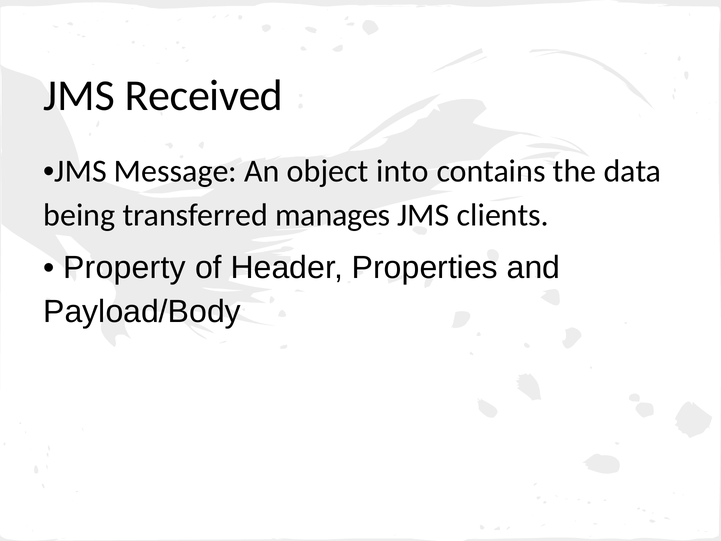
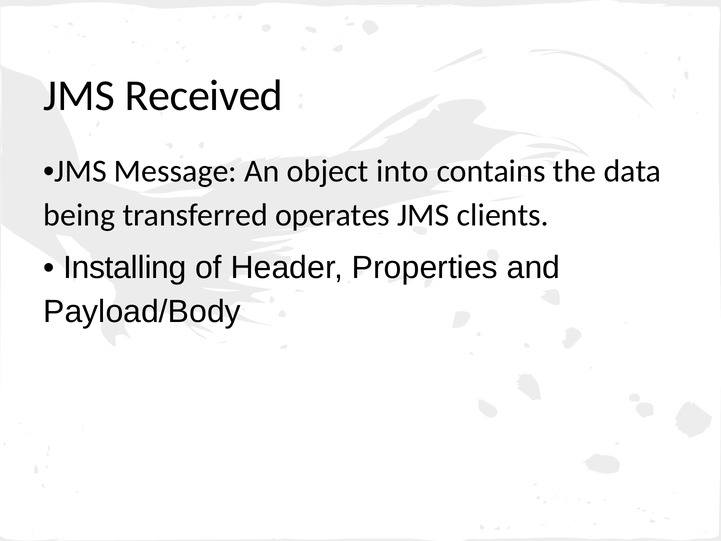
manages: manages -> operates (333, 215)
Property: Property -> Installing (125, 267)
